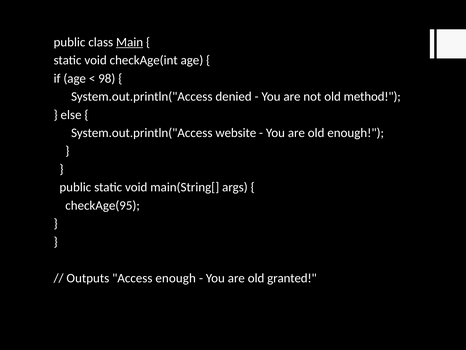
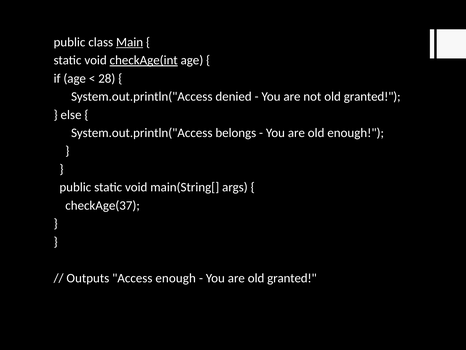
checkAge(int underline: none -> present (144, 60)
98: 98 -> 28 (107, 78)
not old method: method -> granted (372, 96)
website: website -> belongs (236, 133)
checkAge(95: checkAge(95 -> checkAge(37 (103, 205)
